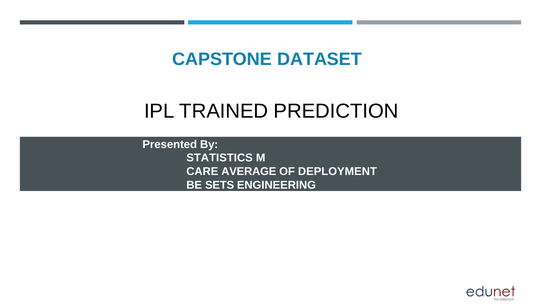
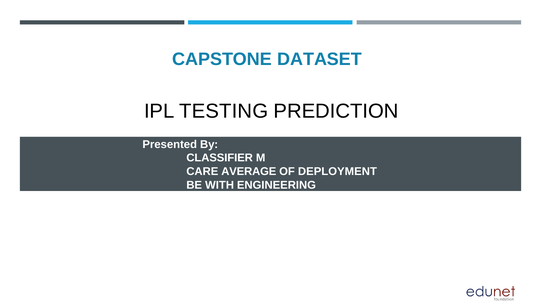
TRAINED: TRAINED -> TESTING (224, 111)
STATISTICS: STATISTICS -> CLASSIFIER (220, 158)
SETS: SETS -> WITH (220, 185)
